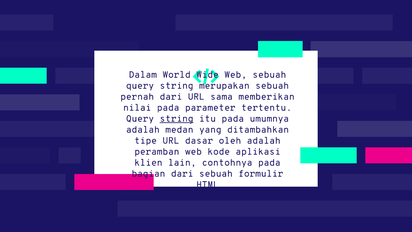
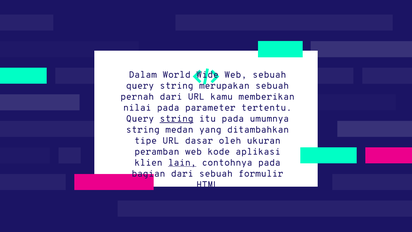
sama: sama -> kamu (222, 97)
adalah: adalah -> string (143, 129)
oleh adalah: adalah -> ukuran (264, 140)
lain underline: none -> present (182, 162)
